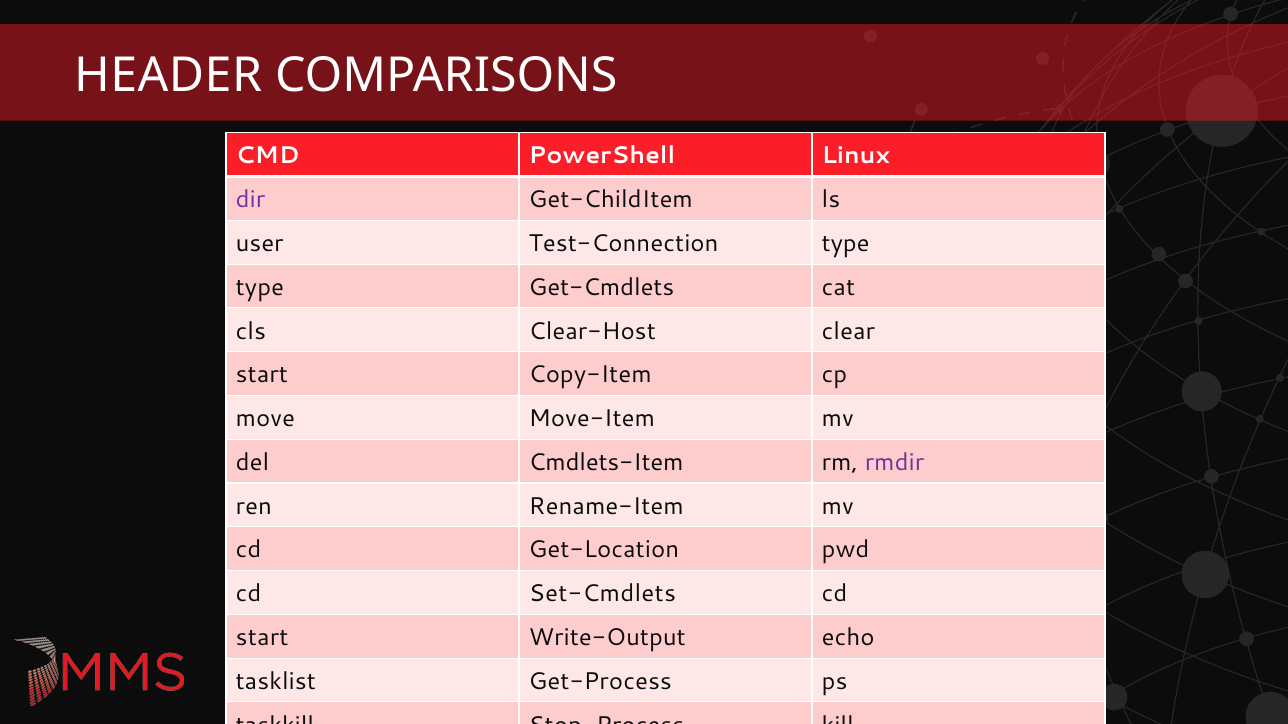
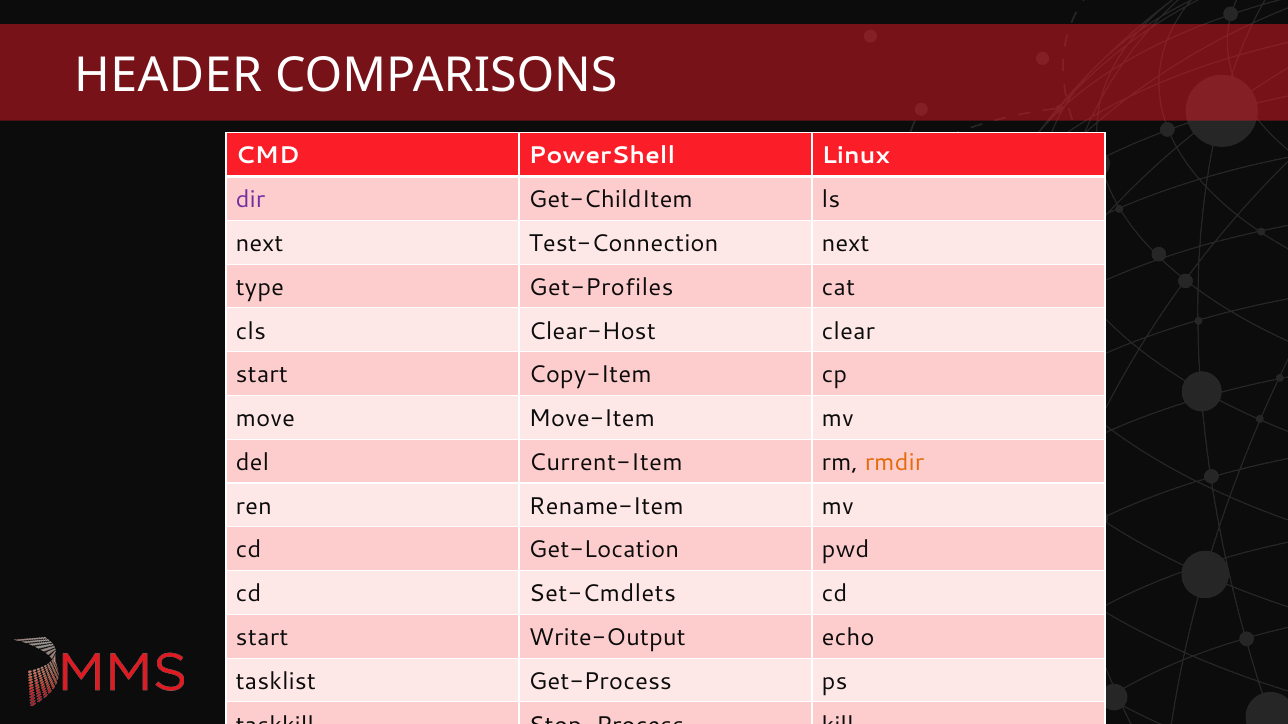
user: user -> next (260, 244)
Test-Connection type: type -> next (846, 244)
Get-Cmdlets: Get-Cmdlets -> Get-Profiles (601, 288)
Cmdlets-Item: Cmdlets-Item -> Current-Item (606, 463)
rmdir colour: purple -> orange (895, 463)
